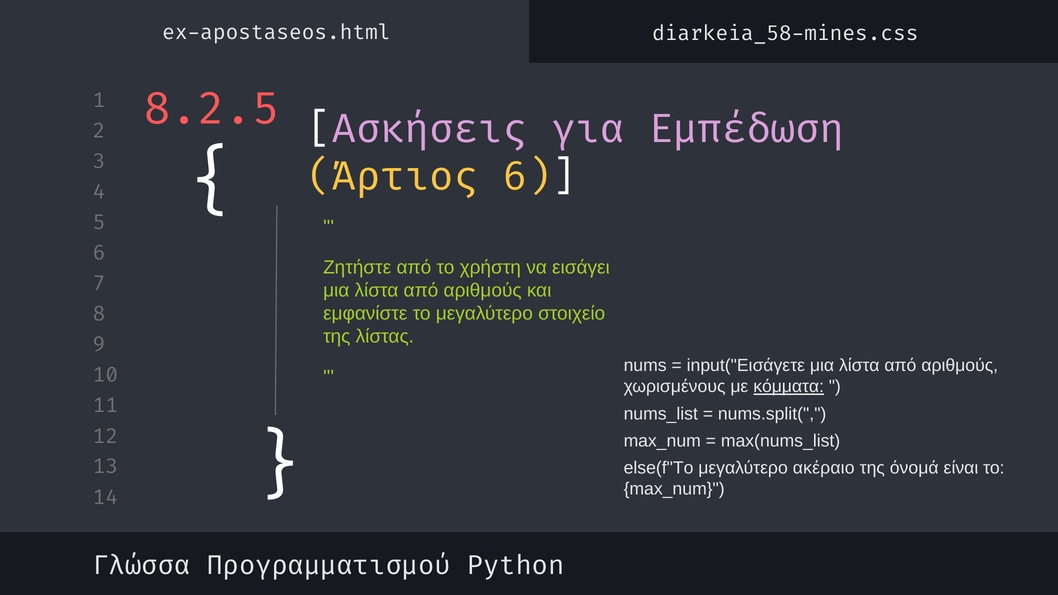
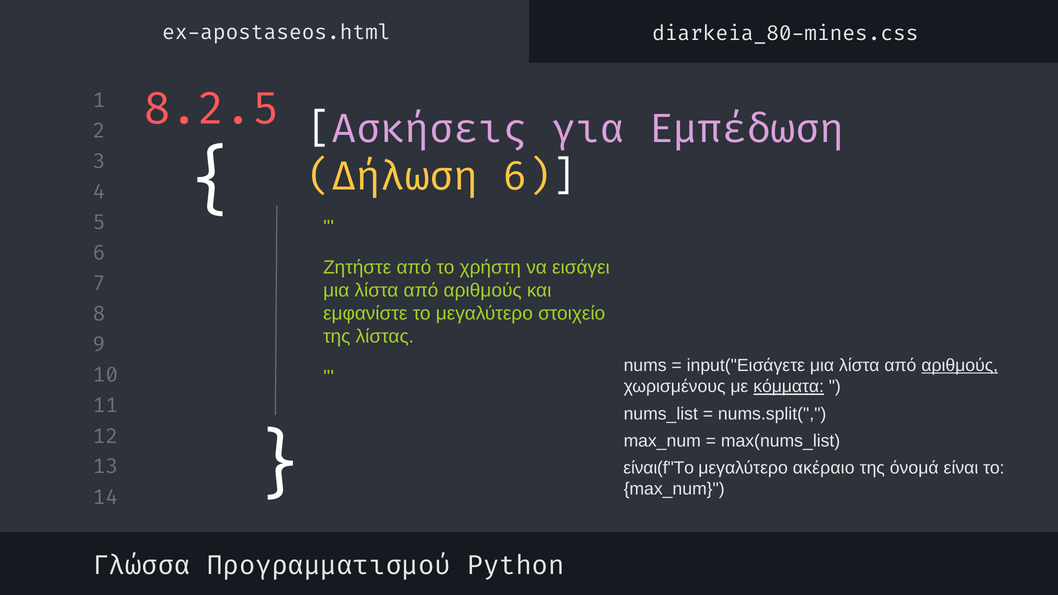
diarkeia_58-mines.css: diarkeia_58-mines.css -> diarkeia_80-mines.css (785, 34)
Άρτιος: Άρτιος -> Δήλωση (393, 177)
αριθμούς underline: none -> present (960, 366)
else(f"Το: else(f"Το -> είναι(f"Το (659, 468)
